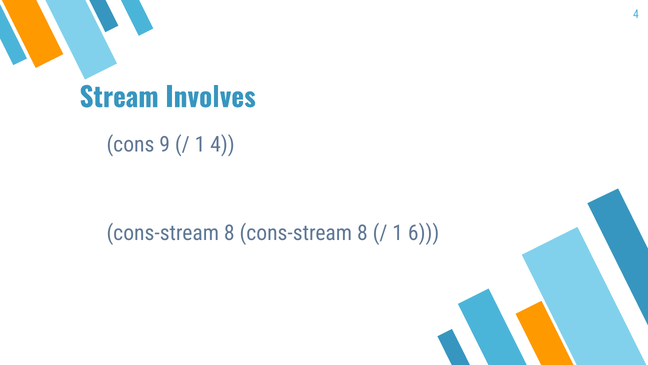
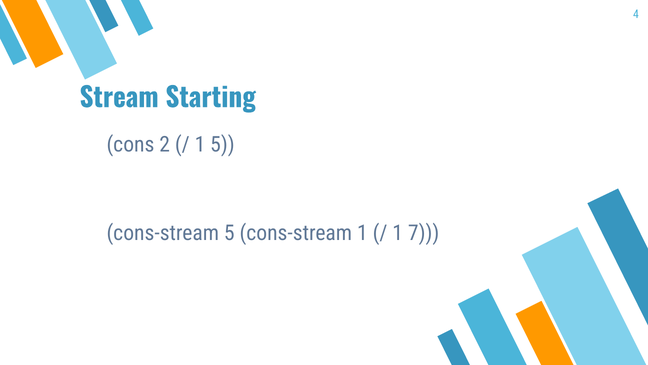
Involves: Involves -> Starting (211, 98)
9: 9 -> 2 (165, 144)
1 4: 4 -> 5 (222, 144)
8: 8 -> 5 (229, 233)
8: 8 -> 1 (362, 233)
6: 6 -> 7 (424, 233)
